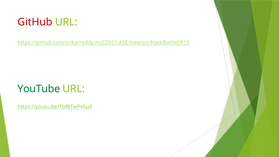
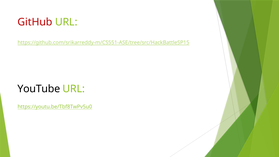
YouTube colour: green -> black (39, 89)
